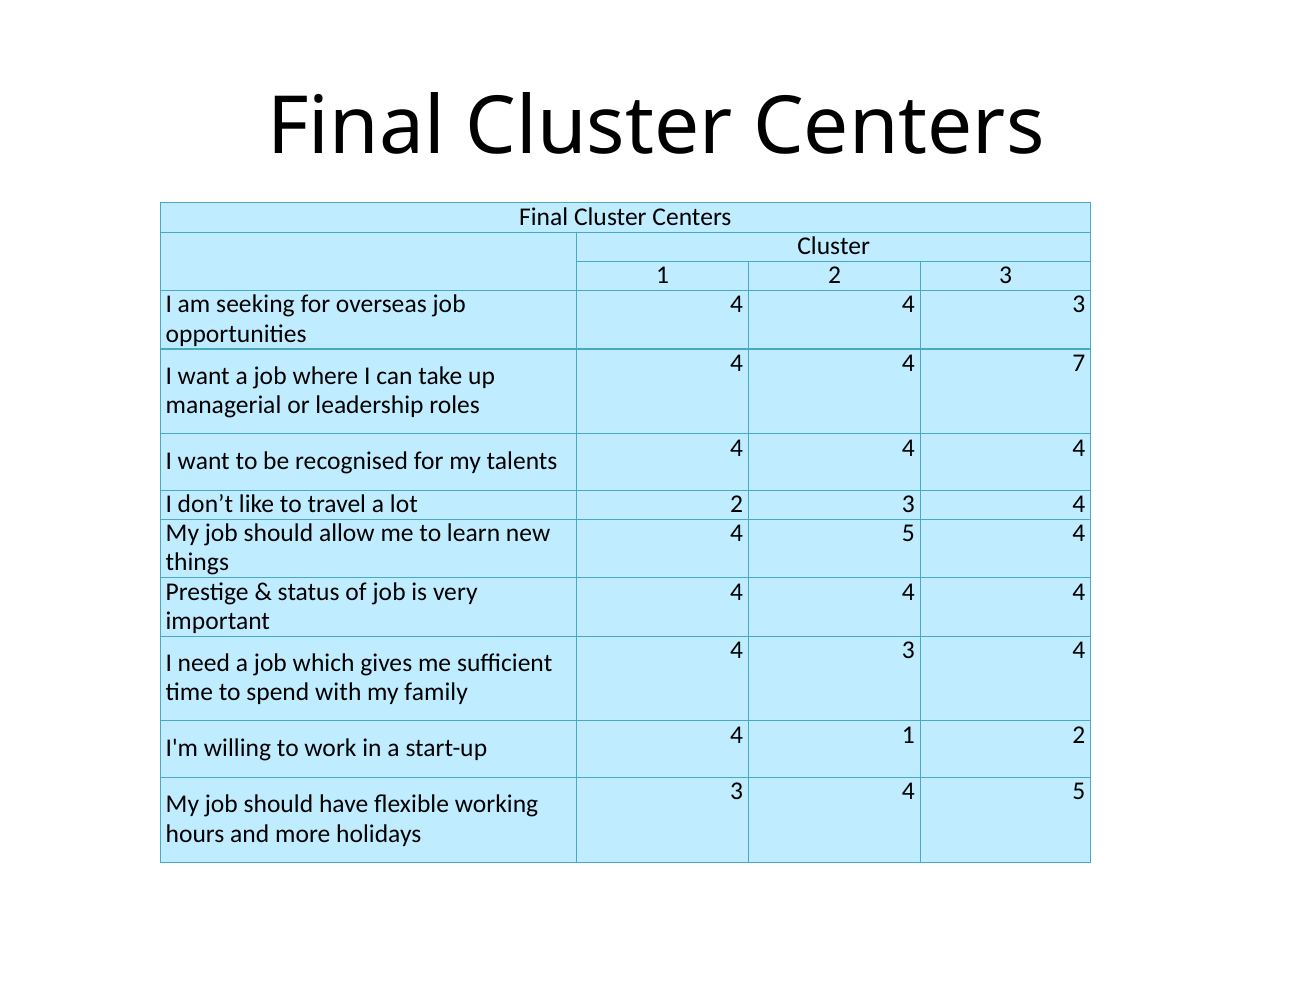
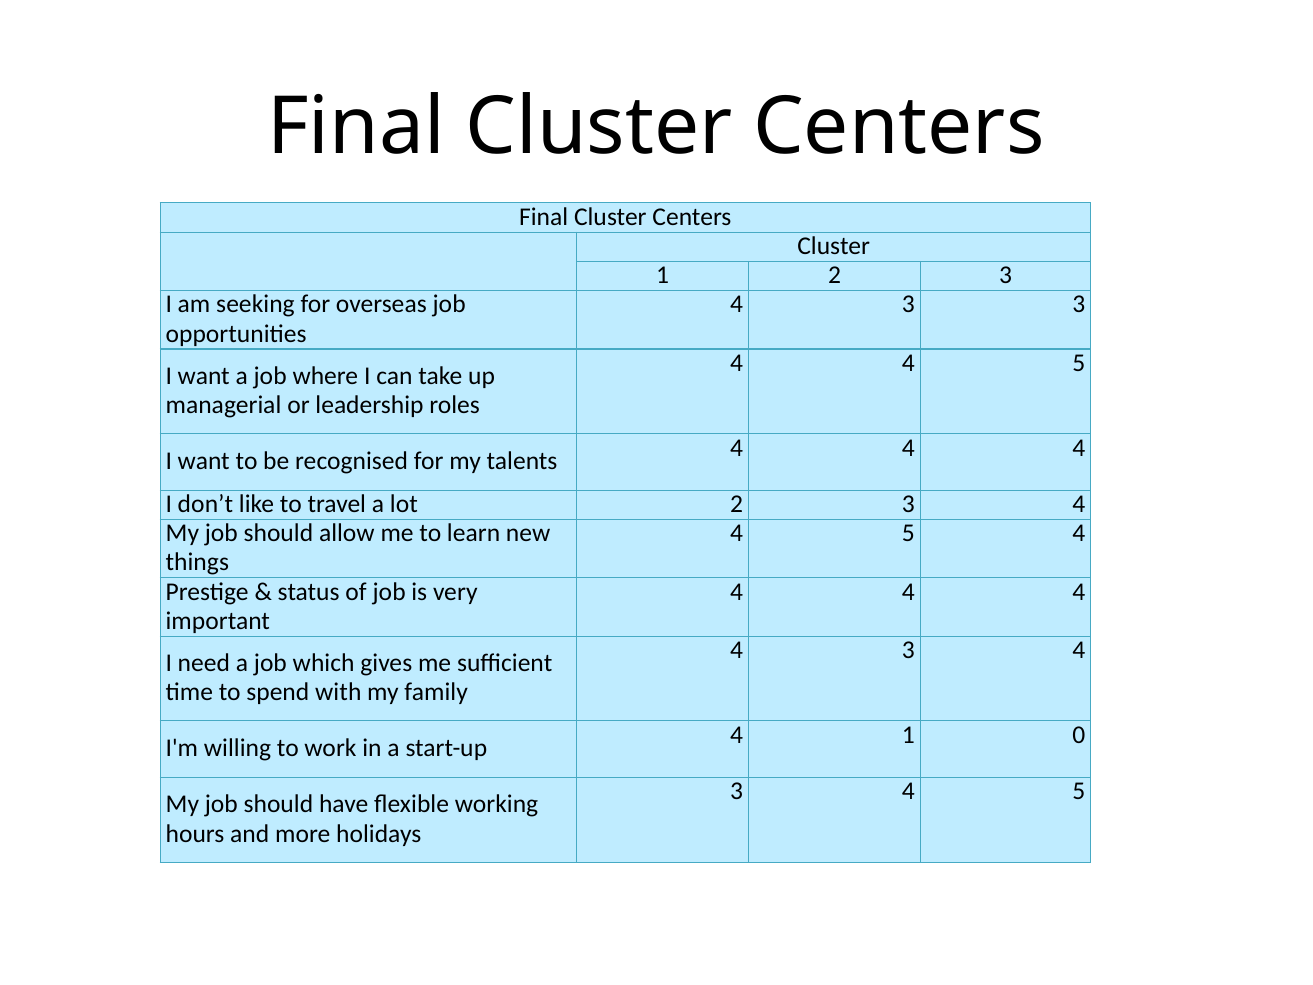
4: 4 -> 3 (908, 304)
4 4 7: 7 -> 5 (1079, 363)
4 1 2: 2 -> 0 (1079, 735)
